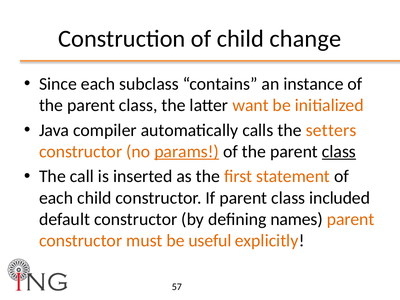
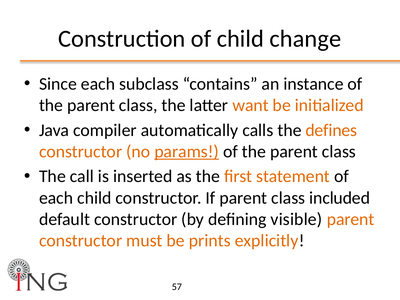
setters: setters -> defines (331, 130)
class underline: present -> none (339, 152)
names: names -> visible (296, 219)
useful: useful -> prints (210, 241)
